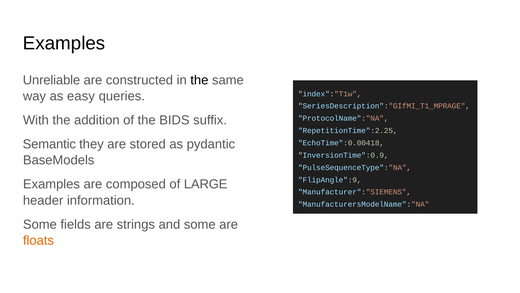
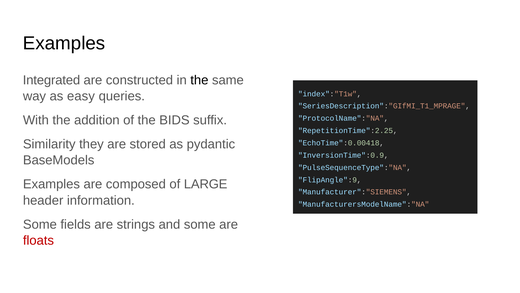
Unreliable: Unreliable -> Integrated (51, 80)
Semantic: Semantic -> Similarity (49, 144)
floats colour: orange -> red (38, 240)
